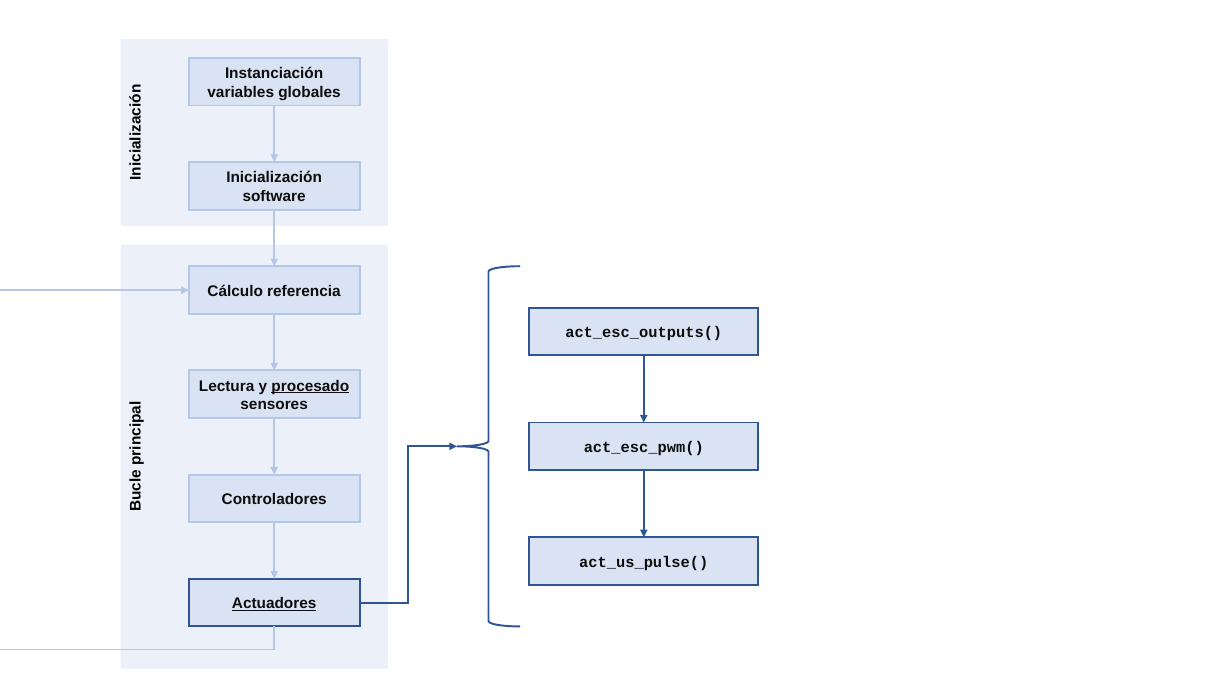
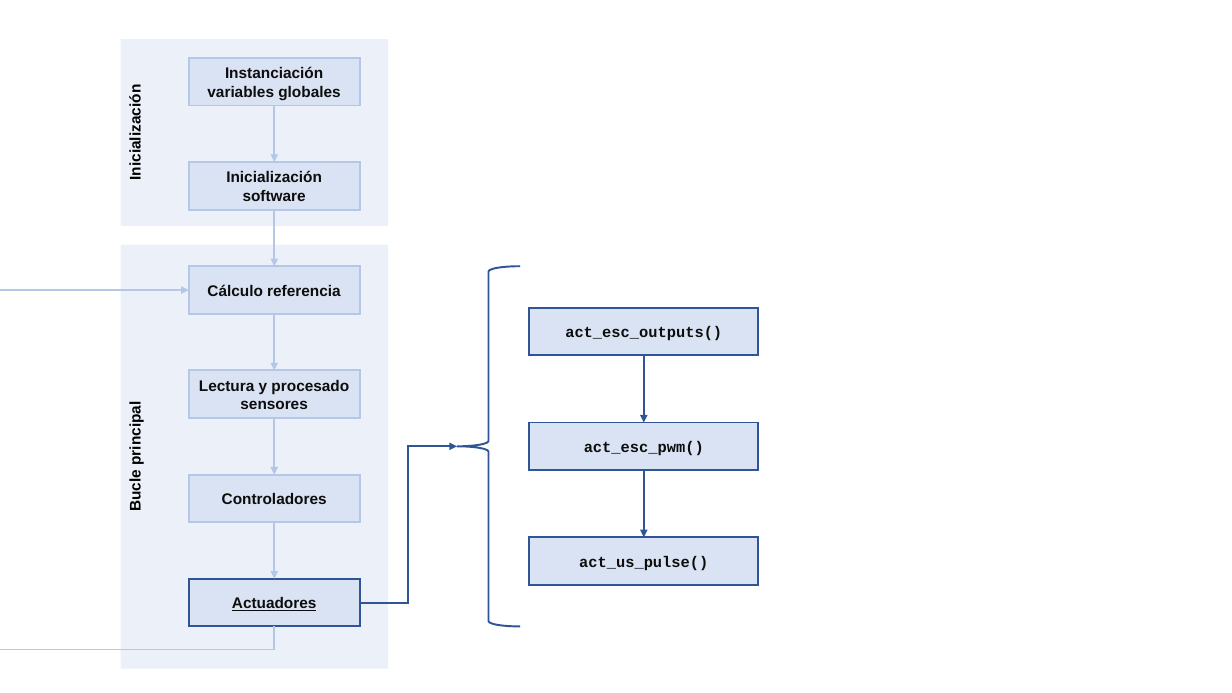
procesado underline: present -> none (310, 386)
